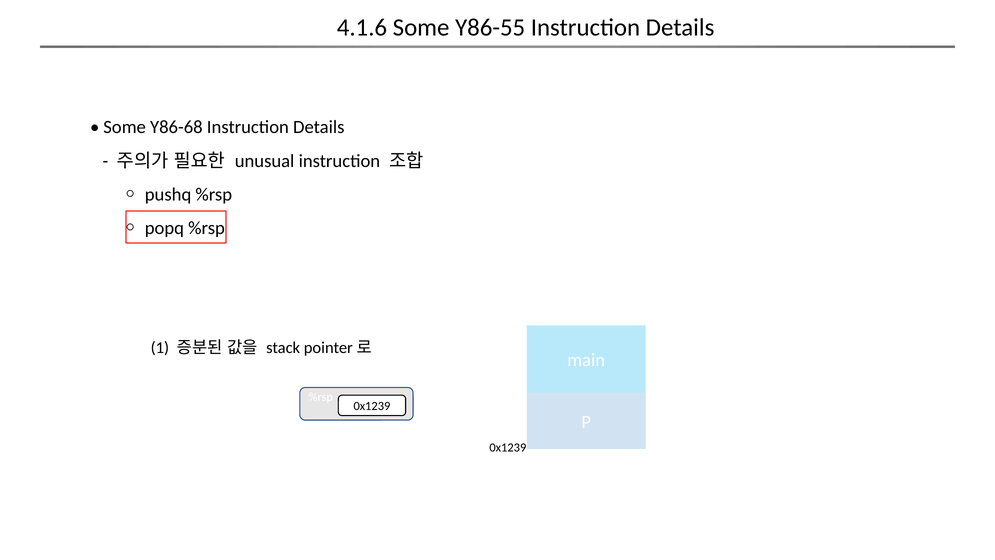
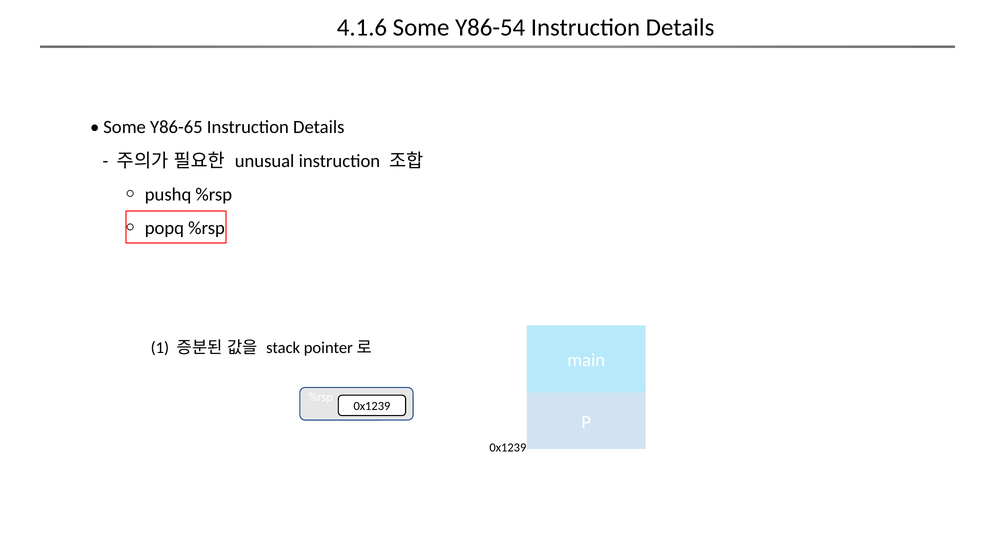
Y86-55: Y86-55 -> Y86-54 (490, 28)
Y86-68: Y86-68 -> Y86-65 (176, 127)
